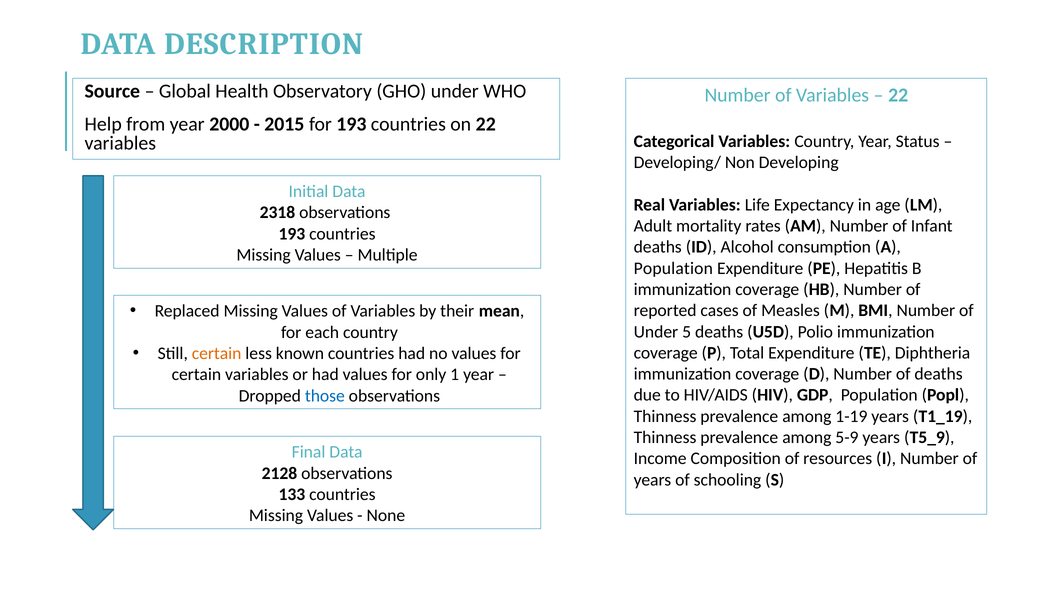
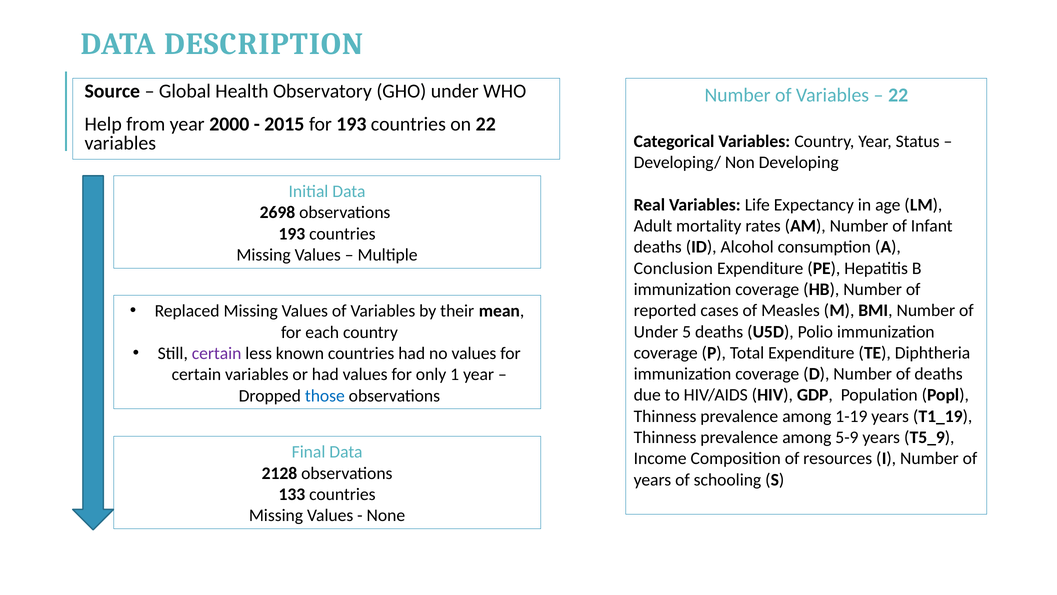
2318: 2318 -> 2698 (277, 212)
Population: Population -> Conclusion (673, 268)
certain colour: orange -> purple (217, 353)
